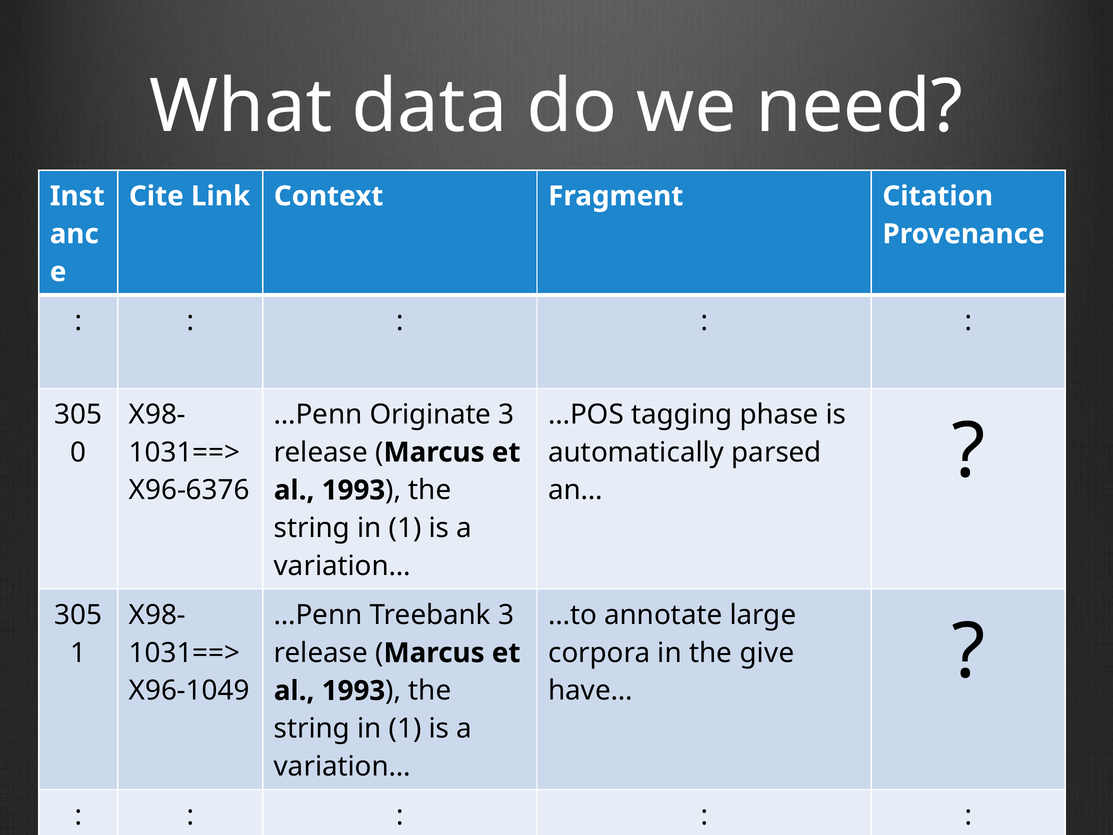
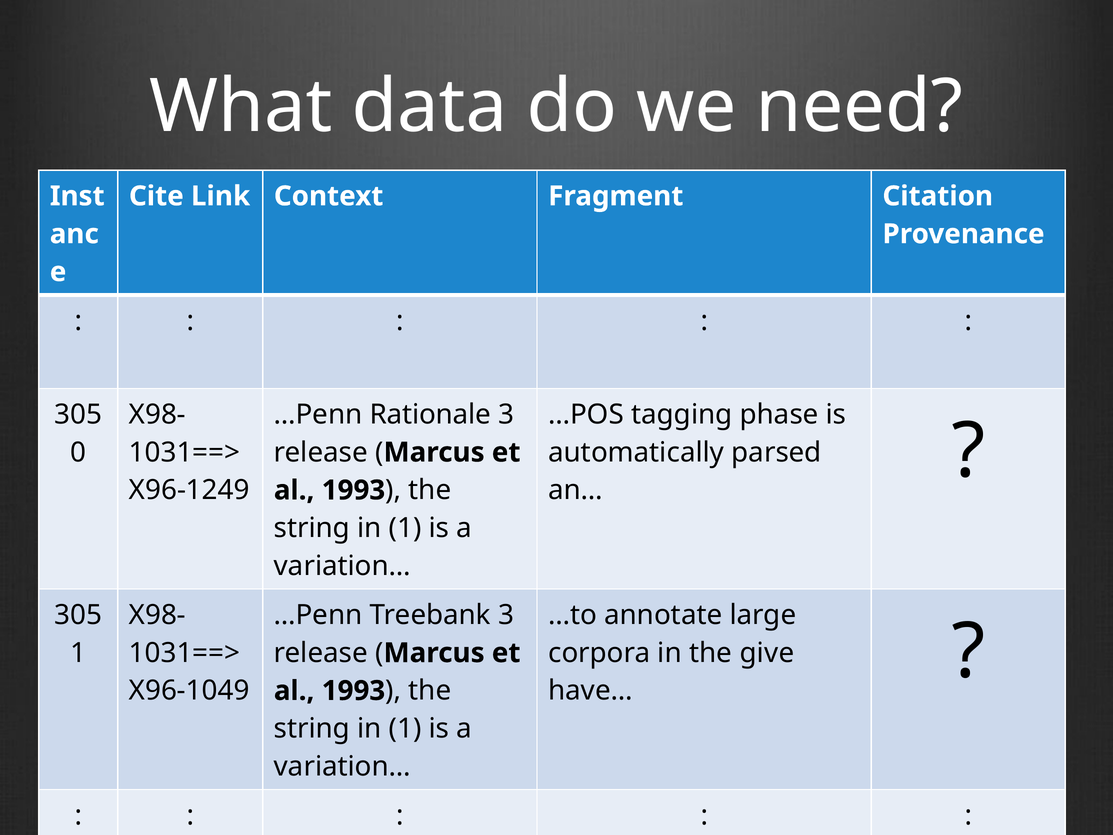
Originate: Originate -> Rationale (430, 414)
X96-6376: X96-6376 -> X96-1249 (189, 490)
